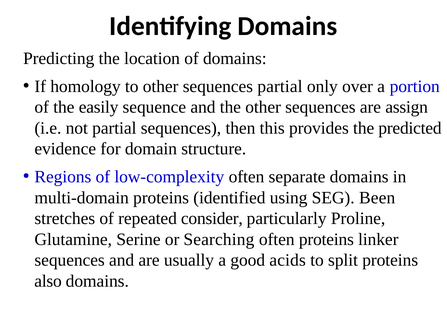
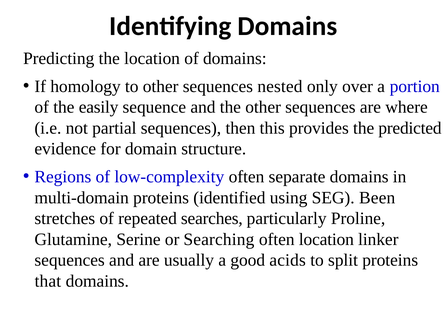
sequences partial: partial -> nested (280, 86)
assign: assign -> where (407, 107)
consider: consider -> searches (212, 219)
often proteins: proteins -> location (326, 239)
also: also -> that (48, 281)
